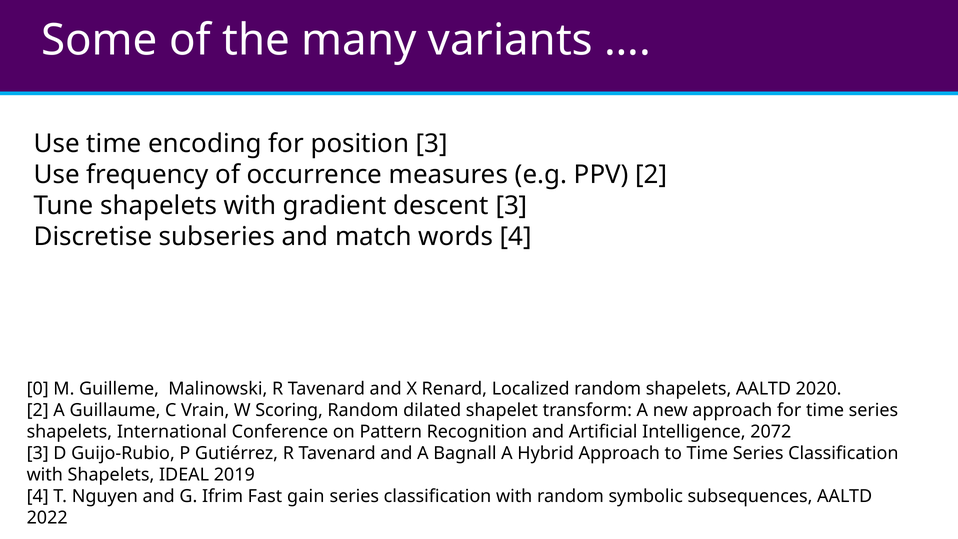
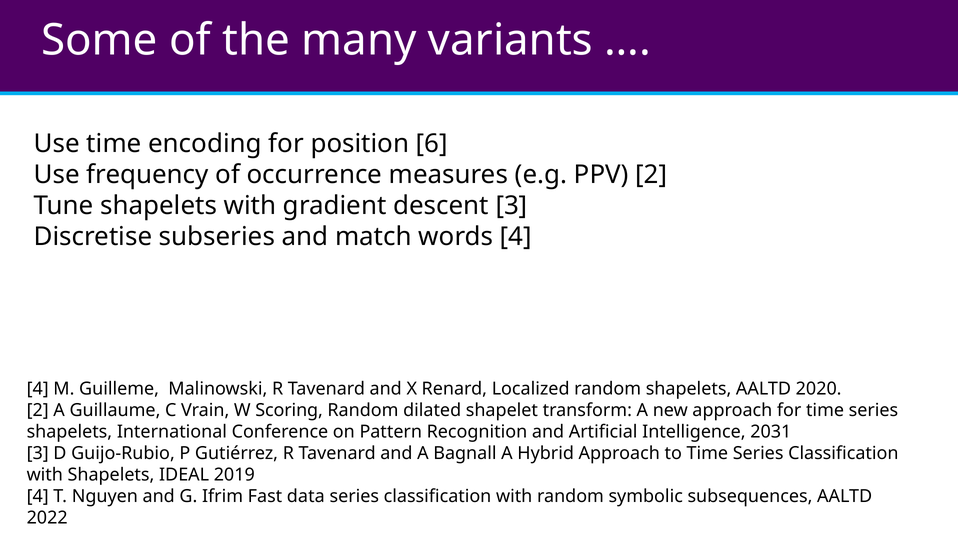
position 3: 3 -> 6 (432, 143)
0: 0 -> 4 (38, 389)
2072: 2072 -> 2031 (771, 432)
gain: gain -> data (306, 496)
